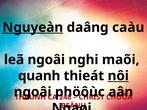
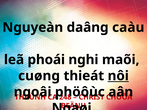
Nguyeàn underline: present -> none (33, 27)
leã ngoâi: ngoâi -> phoái (46, 60)
quanh: quanh -> cuøng (39, 76)
